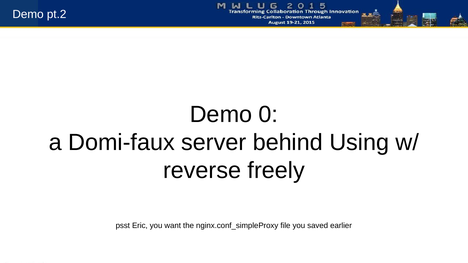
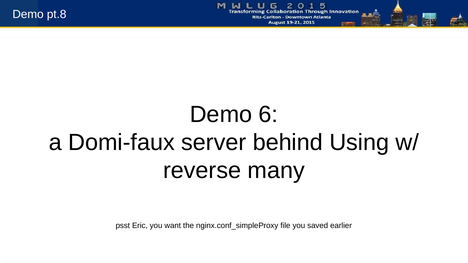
pt.2: pt.2 -> pt.8 (57, 14)
0: 0 -> 6 (268, 115)
freely: freely -> many (276, 171)
